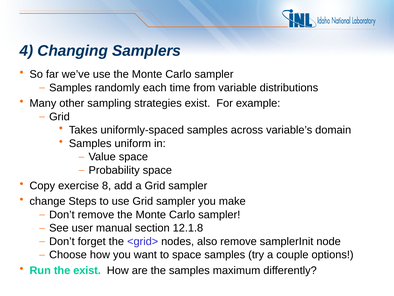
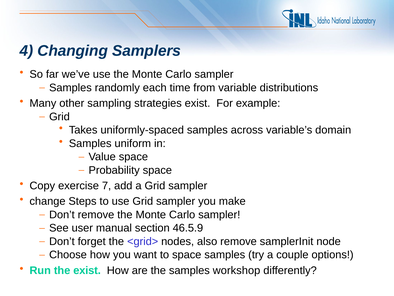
8: 8 -> 7 (107, 185)
12.1.8: 12.1.8 -> 46.5.9 (188, 228)
maximum: maximum -> workshop (237, 270)
